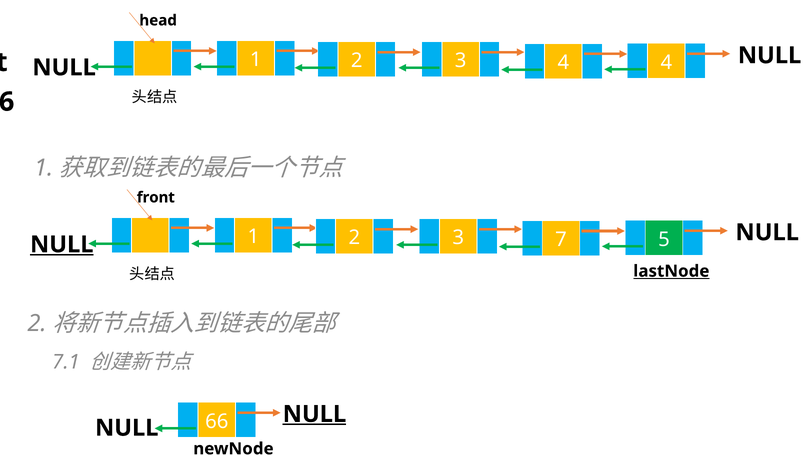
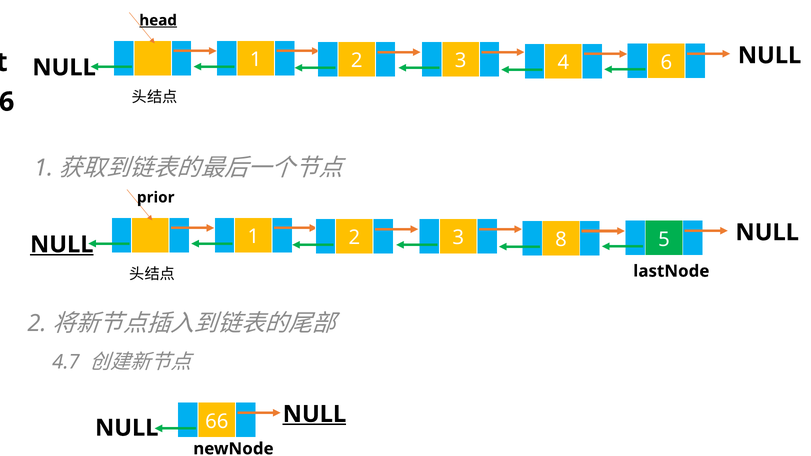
head underline: none -> present (158, 20)
4 4: 4 -> 6 (666, 62)
front: front -> prior (156, 197)
7: 7 -> 8 (561, 240)
lastNode underline: present -> none (671, 271)
7.1: 7.1 -> 4.7 (66, 362)
